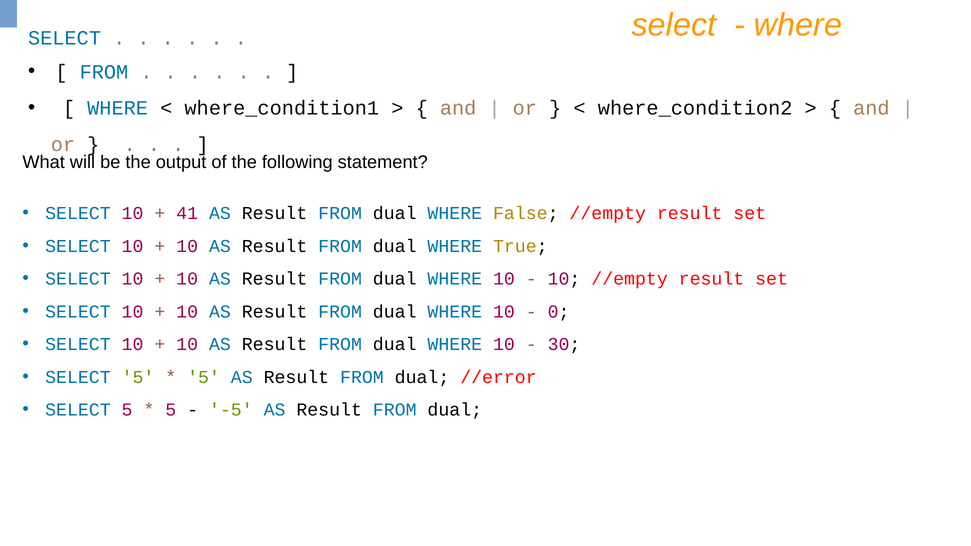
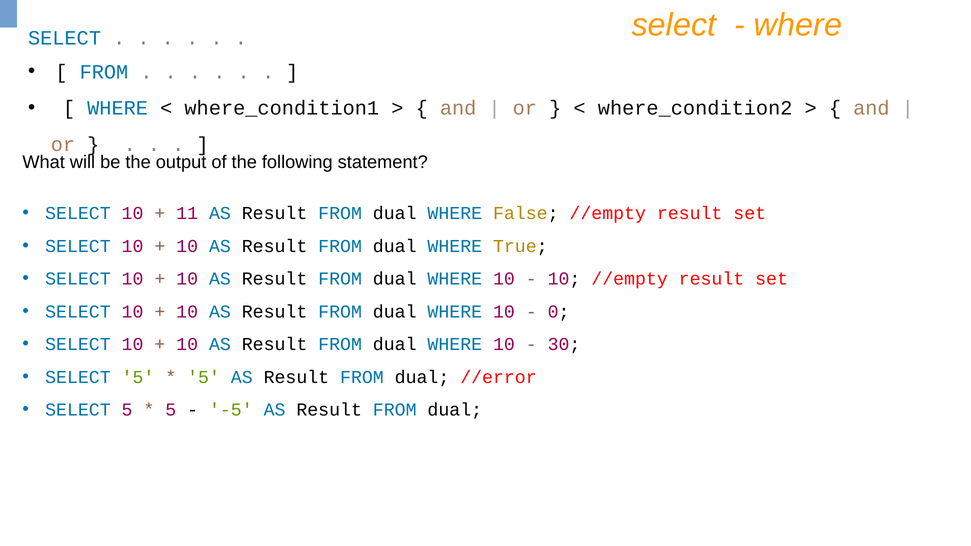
41: 41 -> 11 (187, 213)
